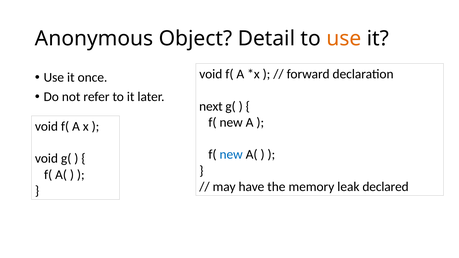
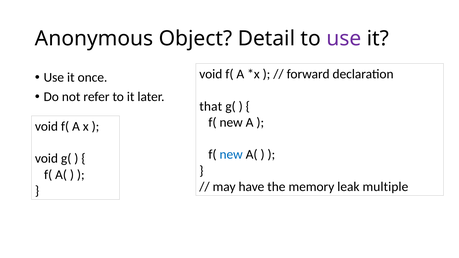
use colour: orange -> purple (344, 39)
next: next -> that (211, 106)
declared: declared -> multiple (385, 187)
